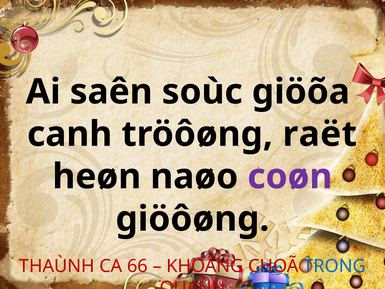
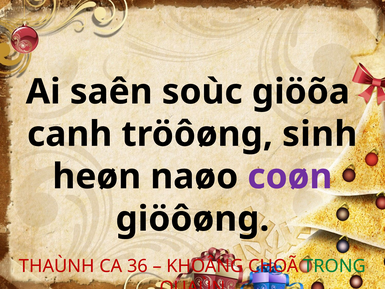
raët: raët -> sinh (320, 134)
66: 66 -> 36 (137, 266)
TRONG colour: blue -> green (335, 266)
